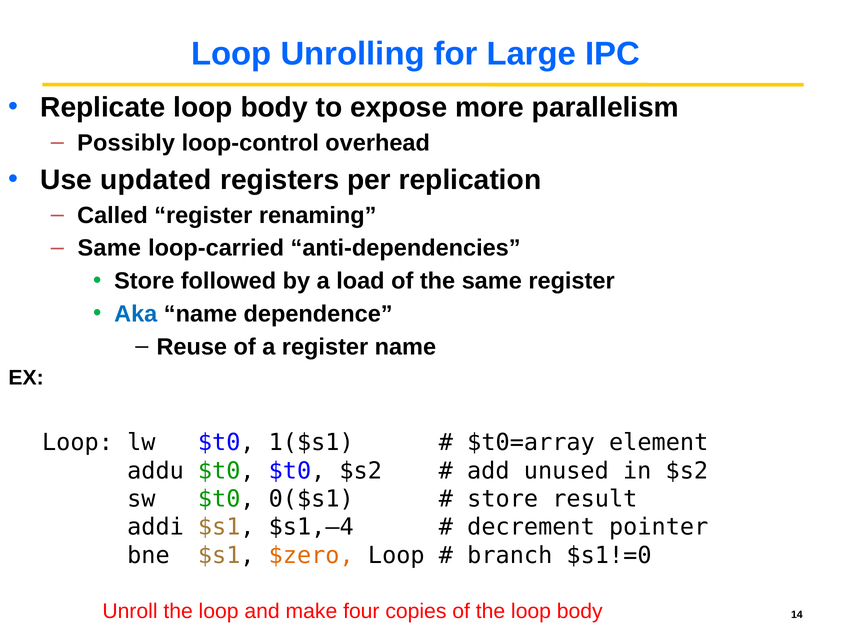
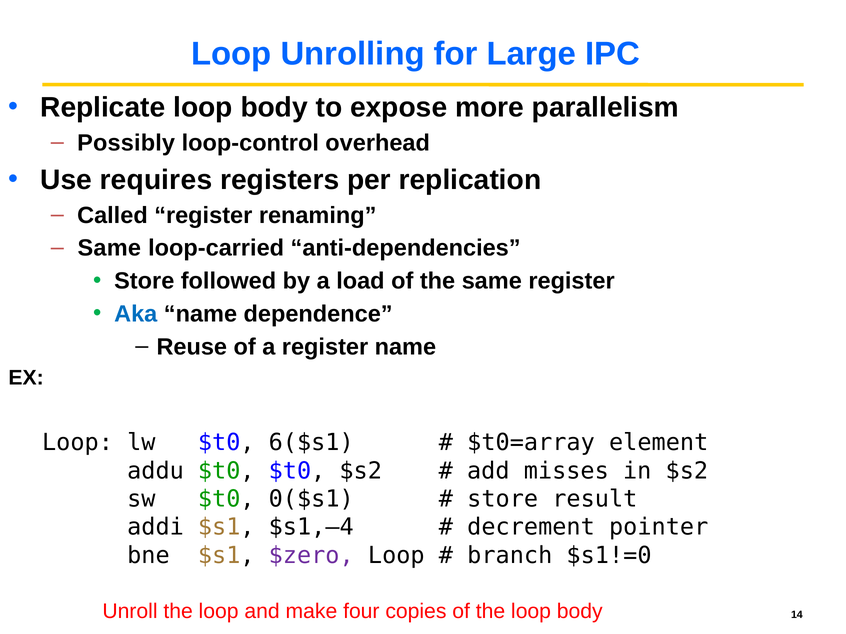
updated: updated -> requires (156, 180)
1($s1: 1($s1 -> 6($s1 (311, 443)
unused: unused -> misses (566, 471)
$zero colour: orange -> purple (311, 556)
